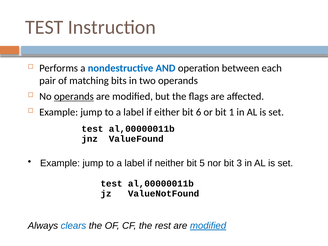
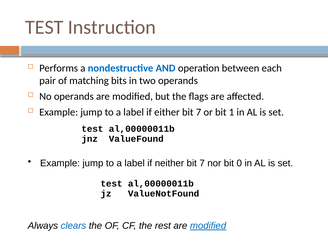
operands underline: present -> none (74, 96)
either bit 6: 6 -> 7 (199, 112)
neither bit 5: 5 -> 7 (202, 163)
3: 3 -> 0 (239, 163)
